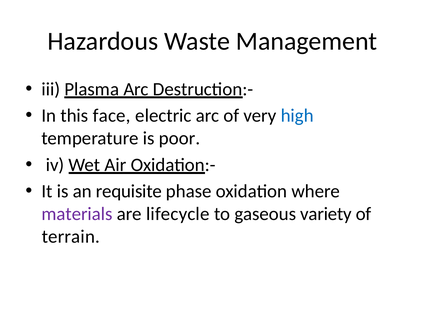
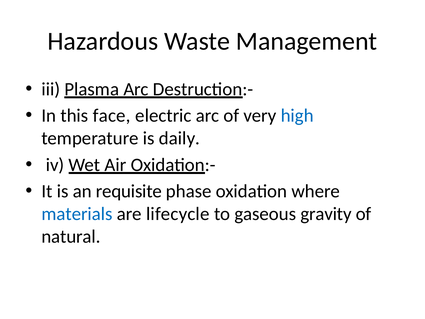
poor: poor -> daily (179, 138)
materials colour: purple -> blue (77, 214)
variety: variety -> gravity (326, 214)
terrain: terrain -> natural (71, 237)
